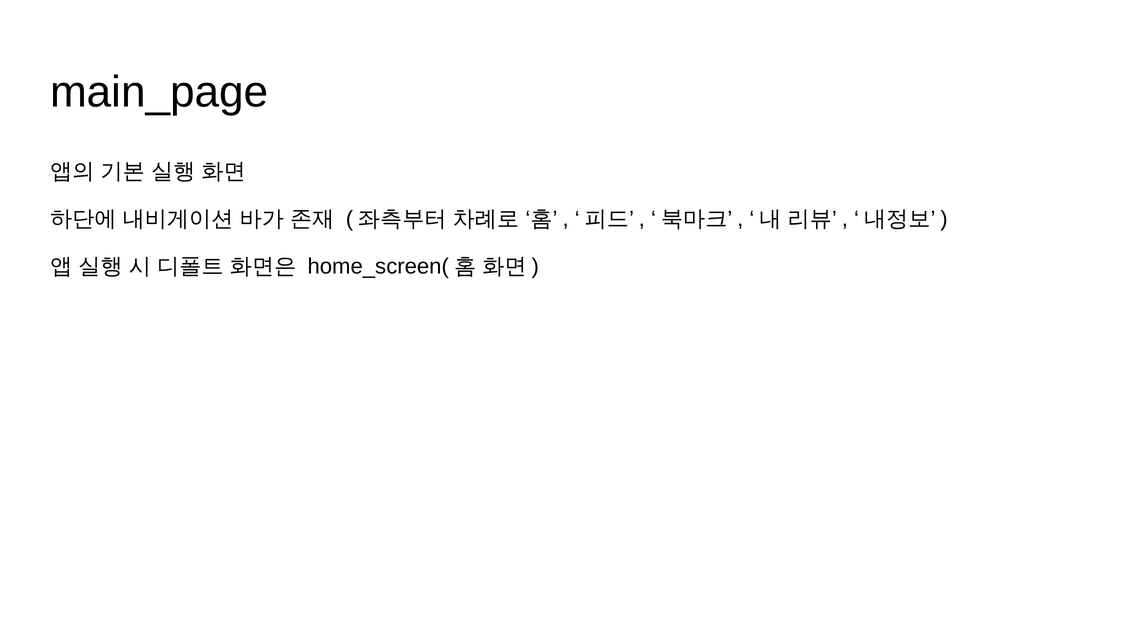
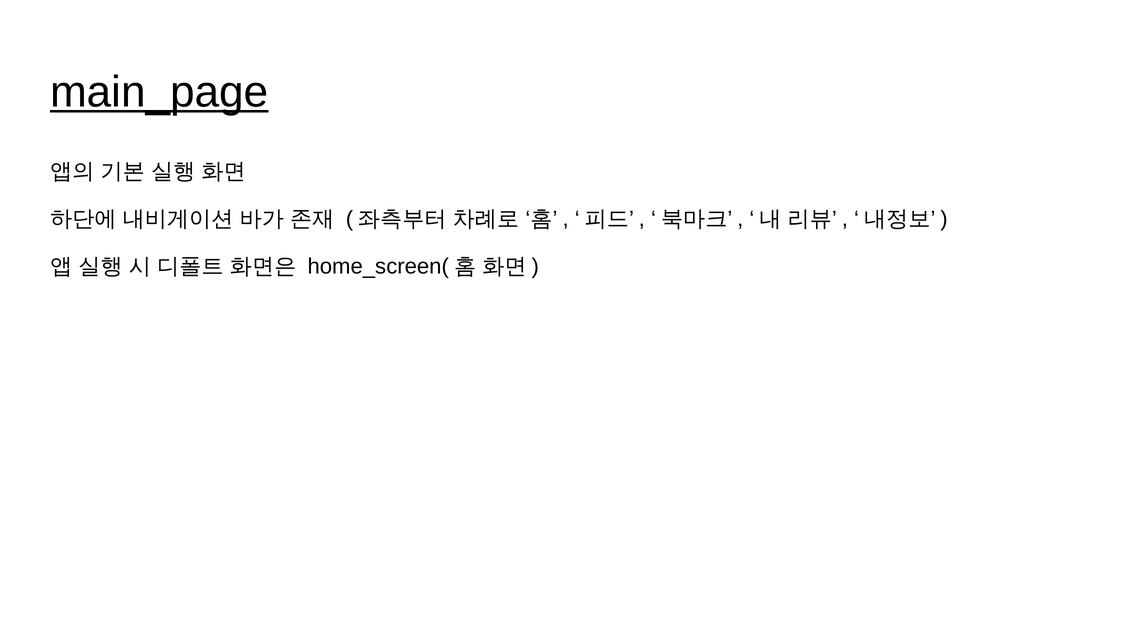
main_page underline: none -> present (159, 92)
